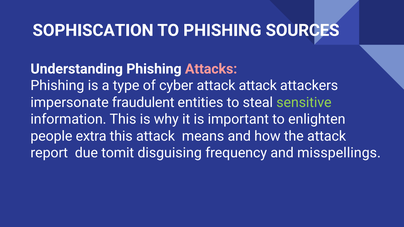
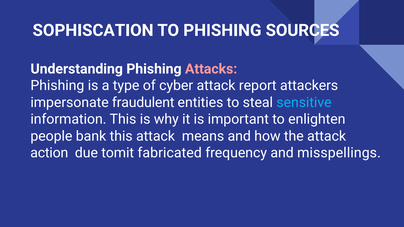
attack attack: attack -> report (258, 86)
sensitive colour: light green -> light blue (304, 103)
extra: extra -> bank (91, 136)
report: report -> action (49, 153)
disguising: disguising -> fabricated (170, 153)
